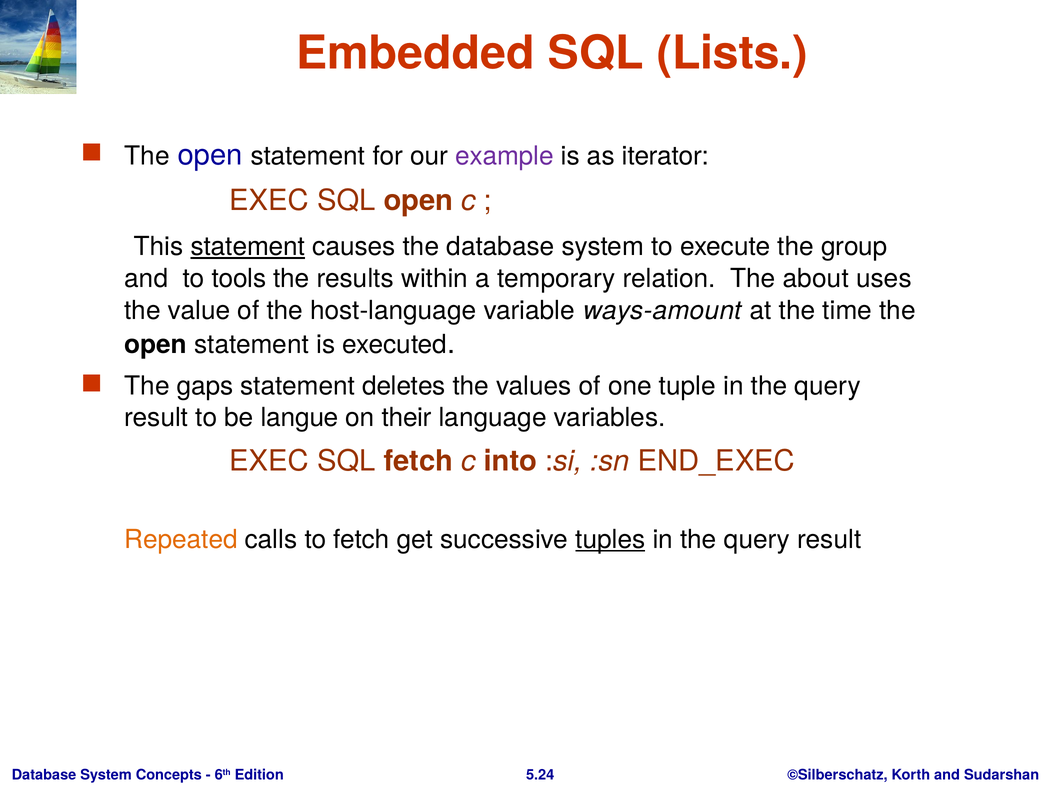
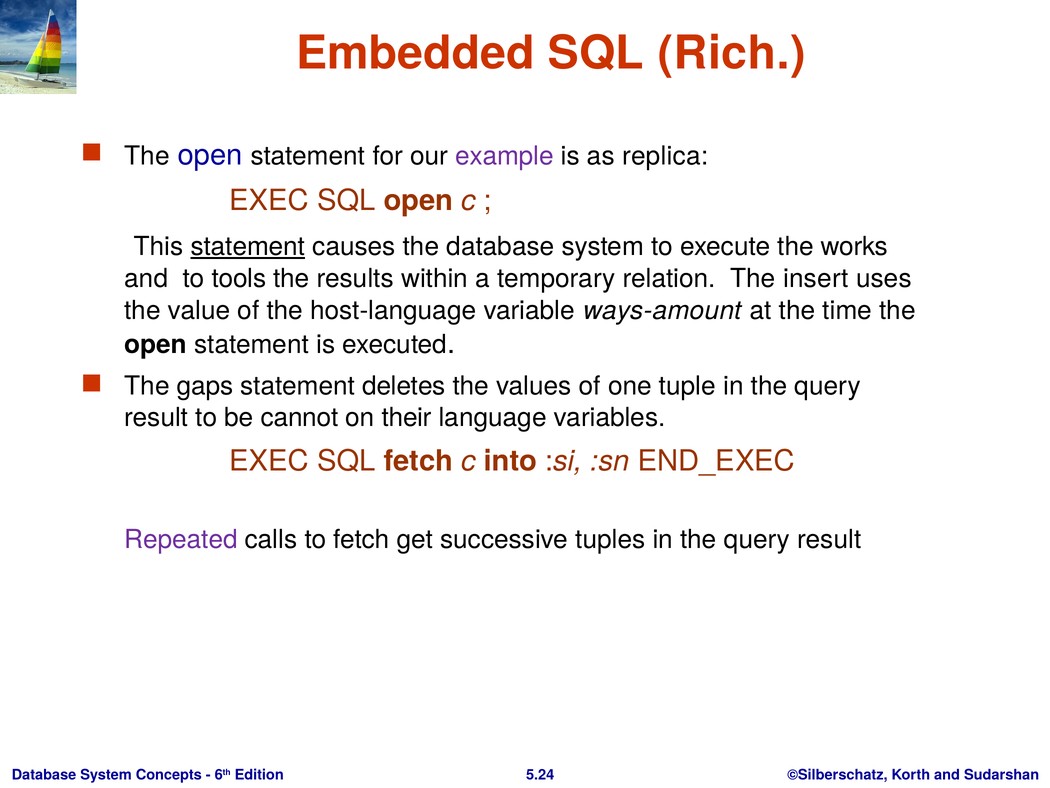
Lists: Lists -> Rich (732, 53)
iterator: iterator -> replica (665, 156)
group: group -> works (854, 247)
about: about -> insert (816, 279)
langue: langue -> cannot (300, 417)
Repeated colour: orange -> purple (181, 539)
tuples underline: present -> none (610, 539)
